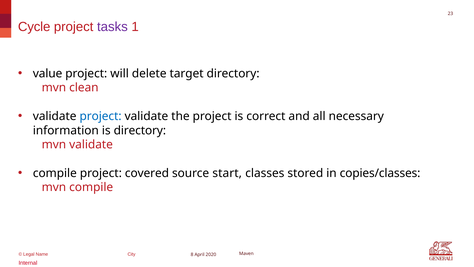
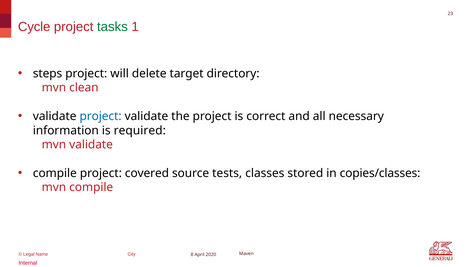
tasks colour: purple -> green (112, 27)
value: value -> steps (48, 73)
is directory: directory -> required (140, 130)
start: start -> tests (227, 173)
